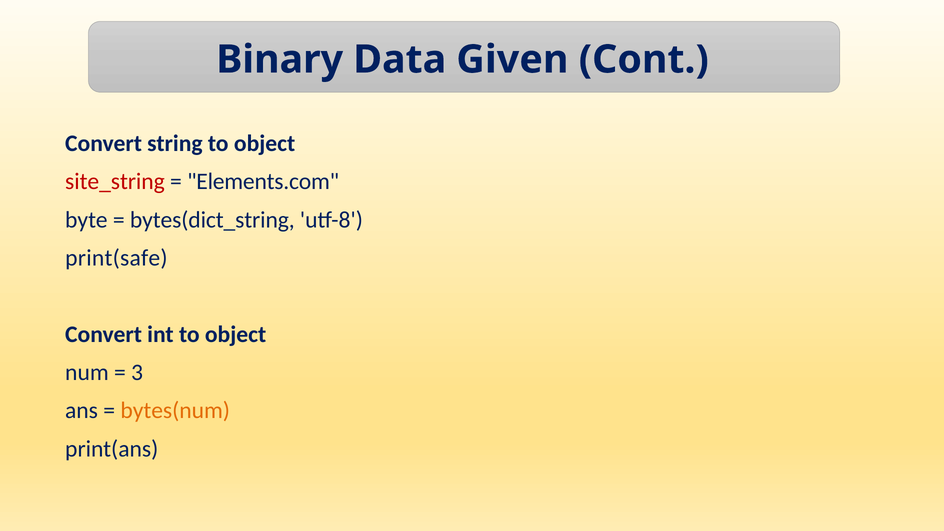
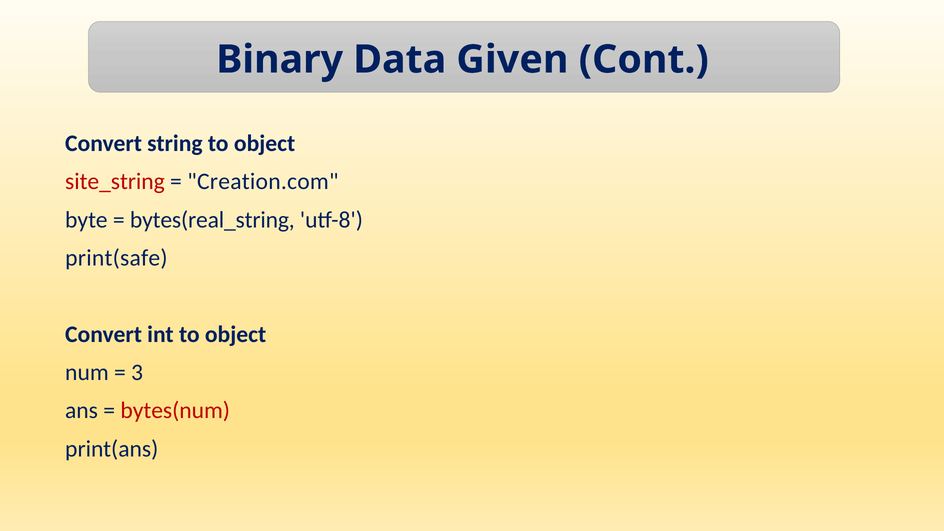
Elements.com: Elements.com -> Creation.com (263, 182)
bytes(dict_string: bytes(dict_string -> bytes(real_string (212, 220)
bytes(num colour: orange -> red (175, 411)
